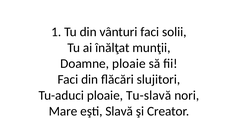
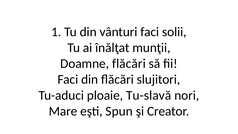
Doamne ploaie: ploaie -> flăcări (129, 64)
Slavă: Slavă -> Spun (119, 111)
